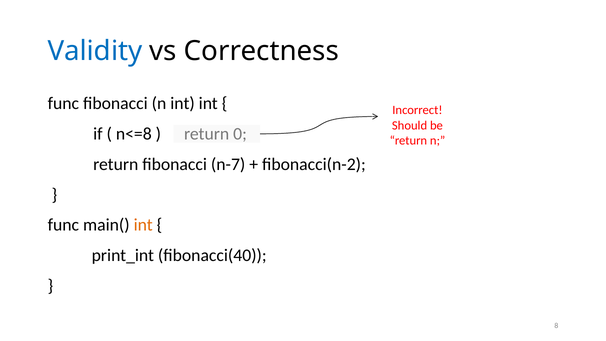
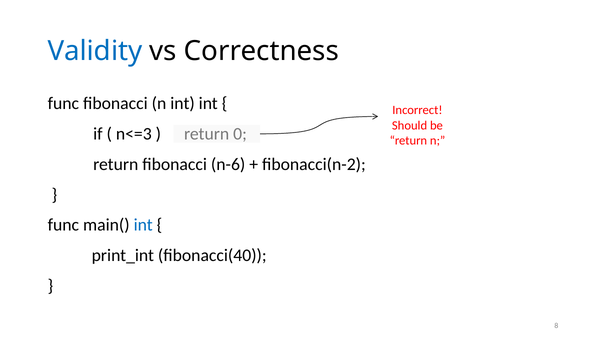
n<=8: n<=8 -> n<=3 (134, 134)
n-7: n-7 -> n-6 (228, 164)
int colour: orange -> blue (143, 225)
